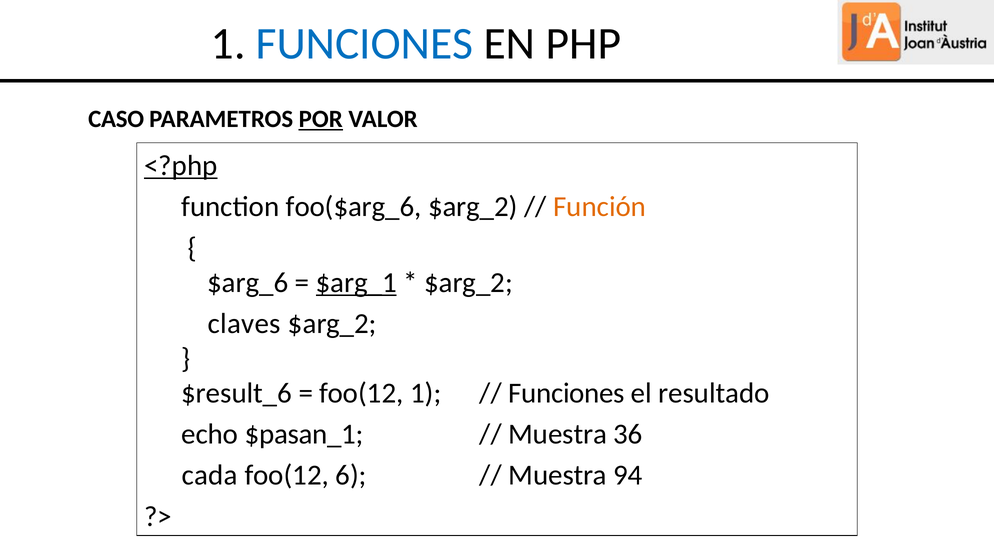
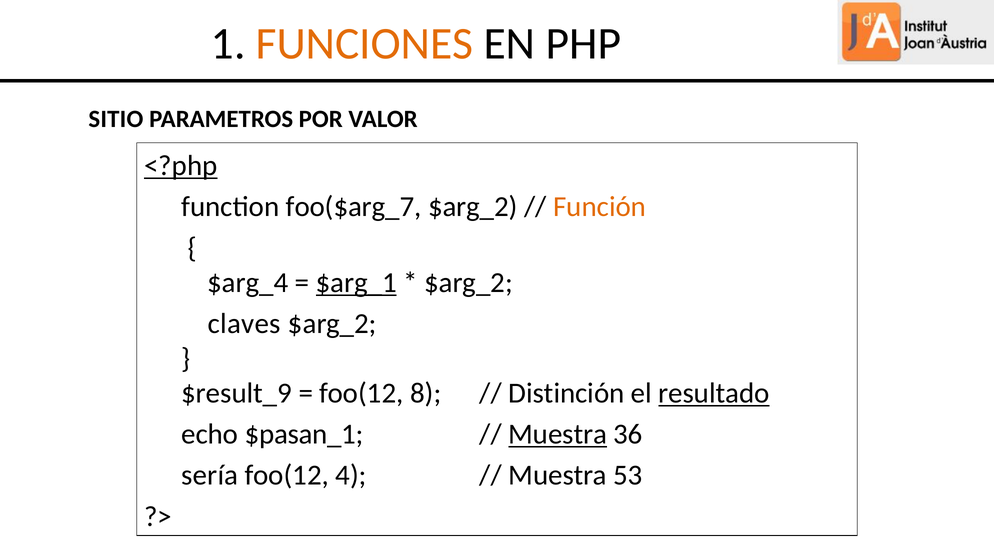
FUNCIONES colour: blue -> orange (365, 44)
CASO: CASO -> SITIO (116, 119)
POR underline: present -> none (321, 119)
foo($arg_6: foo($arg_6 -> foo($arg_7 (354, 207)
$arg_6: $arg_6 -> $arg_4 (248, 283)
$result_6: $result_6 -> $result_9 (237, 393)
foo(12 1: 1 -> 8 (426, 393)
Funciones: Funciones -> Distinción (566, 393)
resultado underline: none -> present (714, 393)
Muestra underline: none -> present (558, 434)
cada: cada -> sería (210, 476)
6: 6 -> 4 (351, 476)
94: 94 -> 53 (628, 476)
